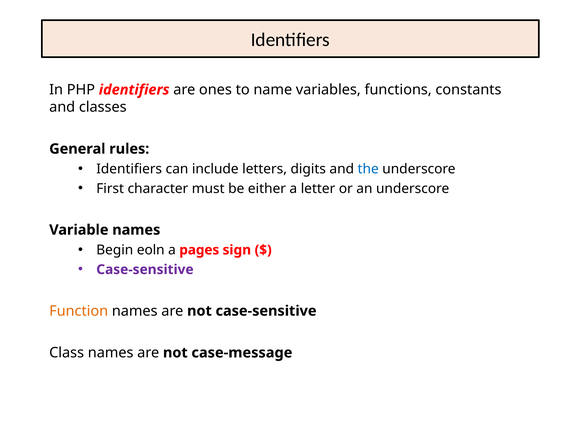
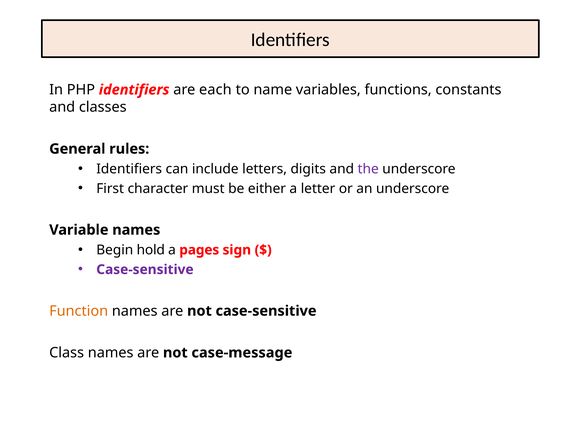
ones: ones -> each (215, 90)
the colour: blue -> purple (368, 169)
eoln: eoln -> hold (151, 250)
